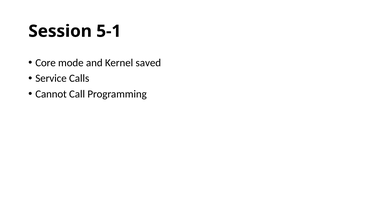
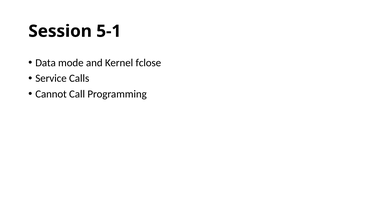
Core: Core -> Data (46, 63)
saved: saved -> fclose (148, 63)
